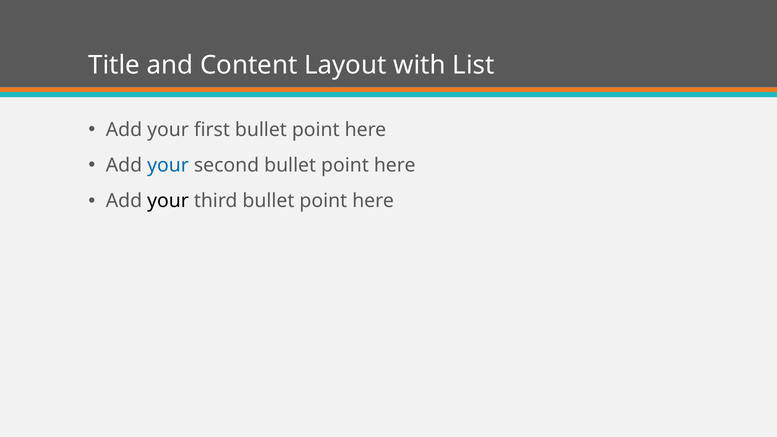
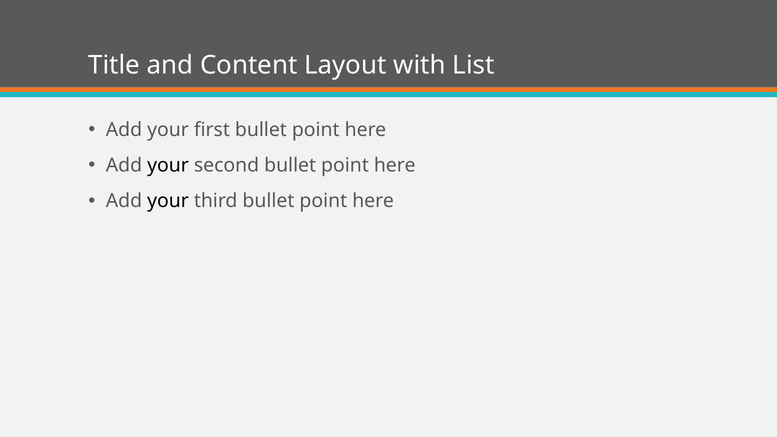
your colour: blue -> black (168, 165)
